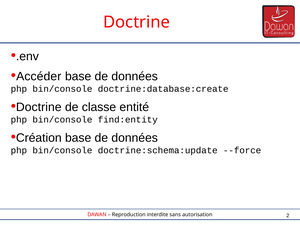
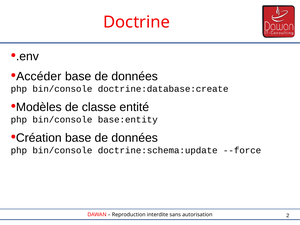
Doctrine: Doctrine -> Modèles (39, 107)
find:entity: find:entity -> base:entity (128, 120)
